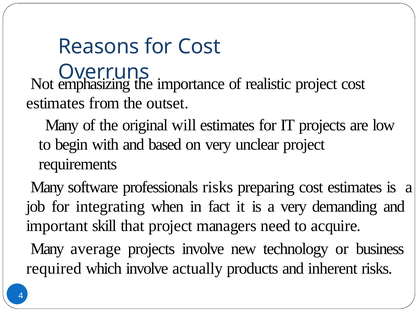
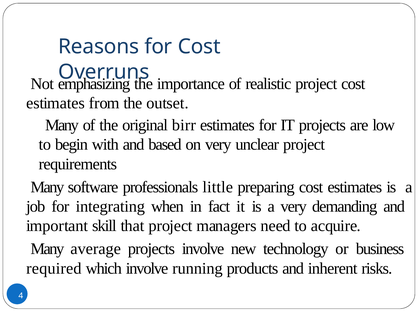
will: will -> birr (184, 125)
professionals risks: risks -> little (218, 187)
actually: actually -> running (197, 269)
